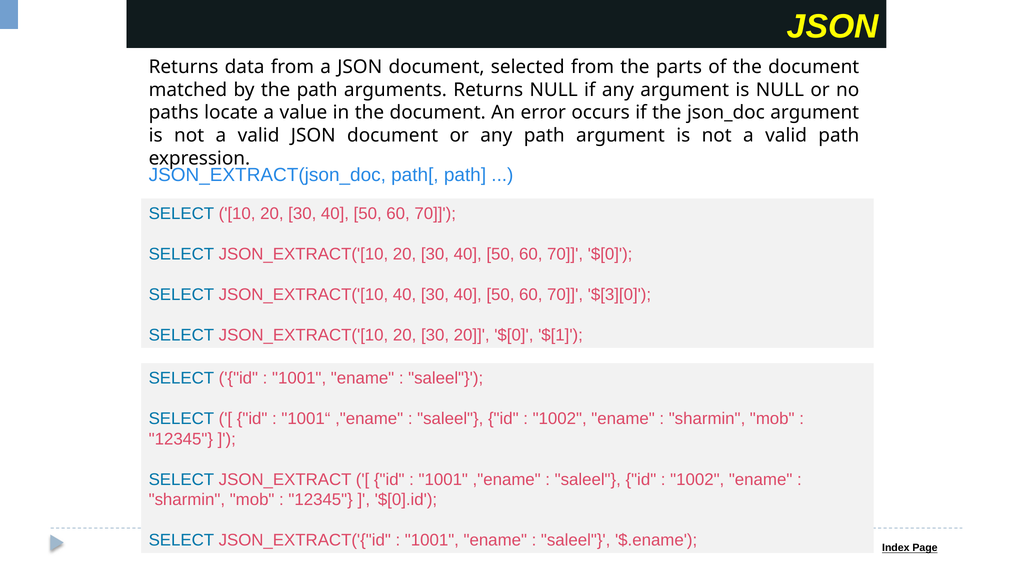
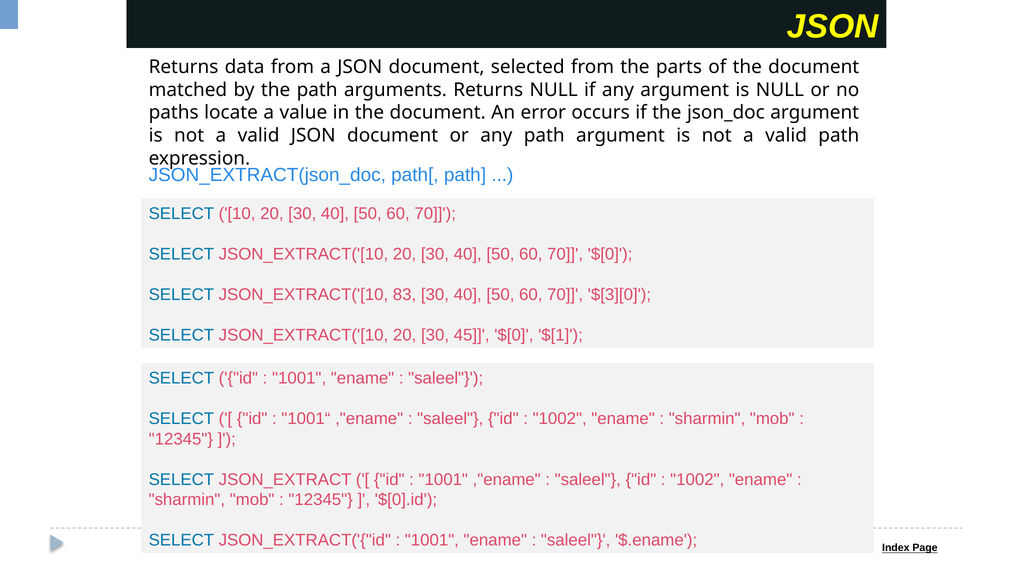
JSON_EXTRACT('[10 40: 40 -> 83 (405, 295)
30 20: 20 -> 45 (472, 335)
